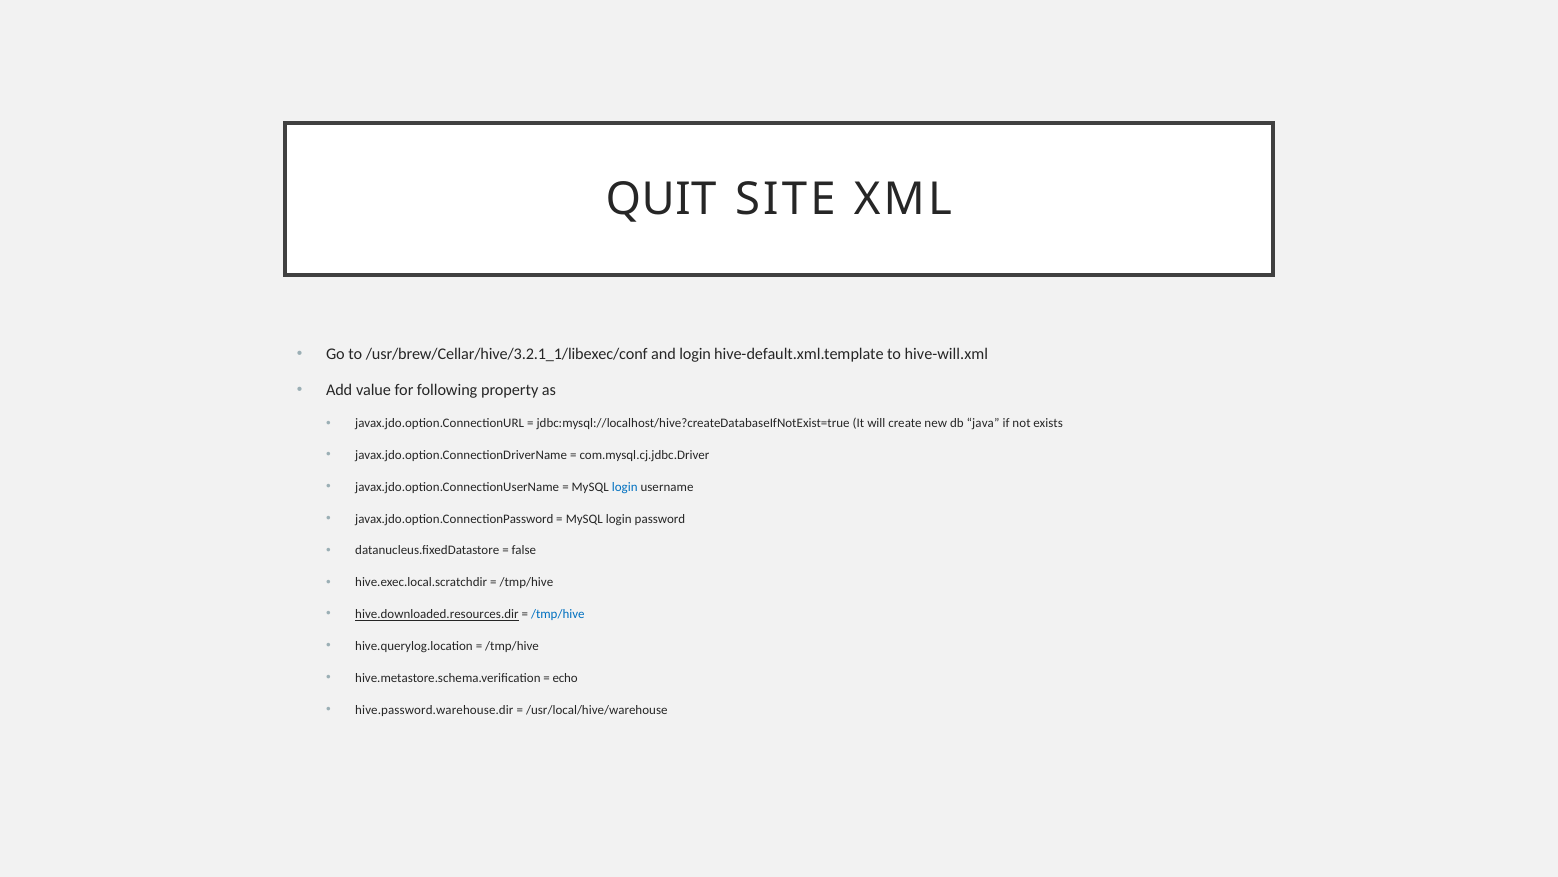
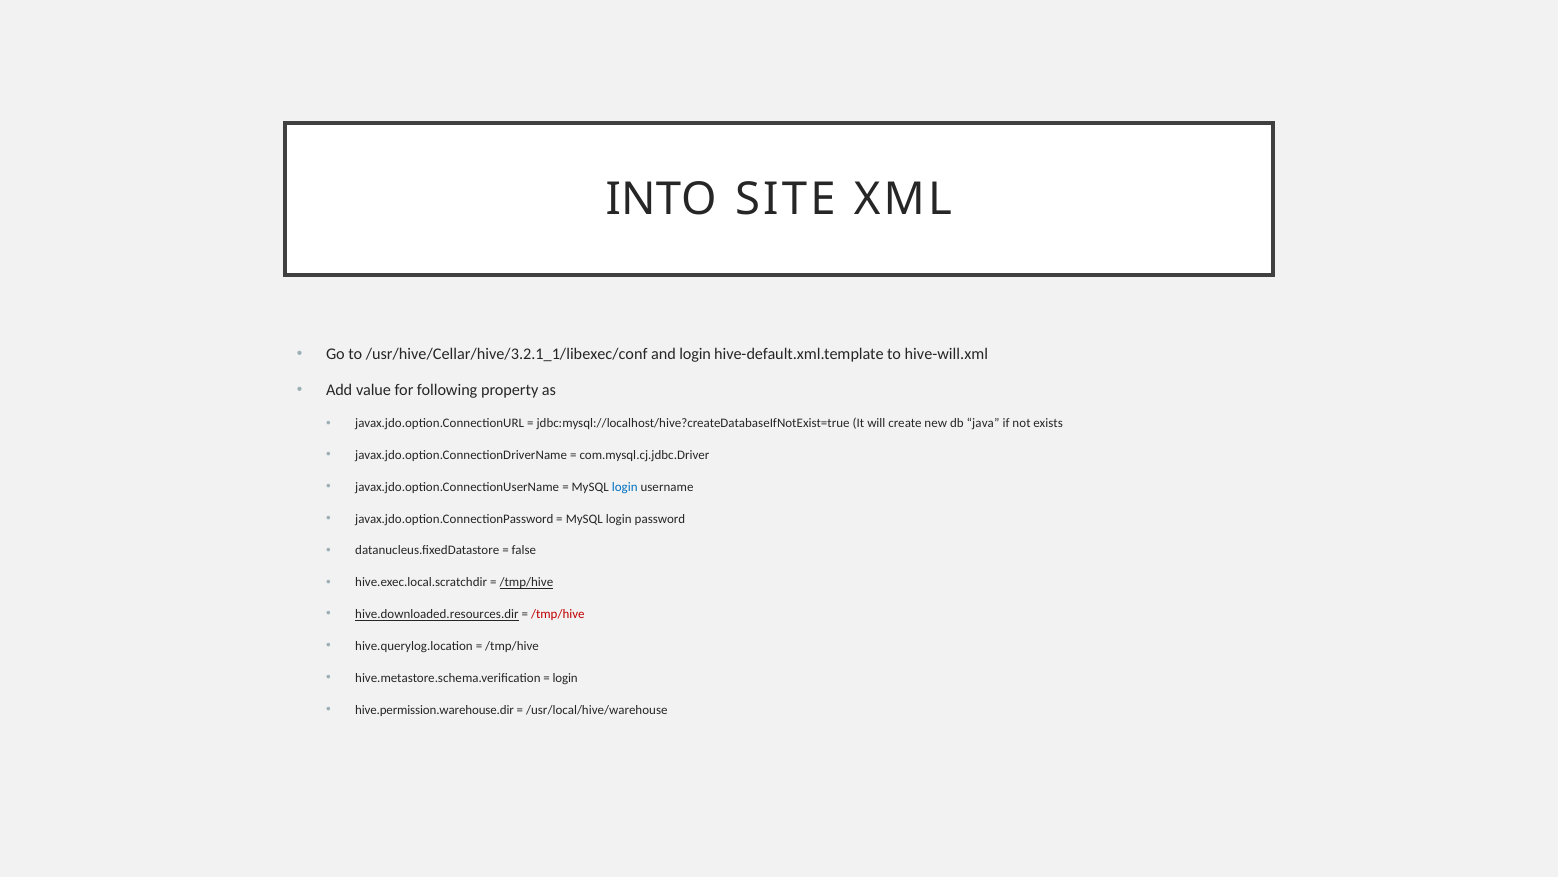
QUIT: QUIT -> INTO (661, 199)
/usr/brew/Cellar/hive/3.2.1_1/libexec/conf: /usr/brew/Cellar/hive/3.2.1_1/libexec/conf -> /usr/hive/Cellar/hive/3.2.1_1/libexec/conf (507, 354)
/tmp/hive underline: none -> present (526, 582)
/tmp/hive colour: blue -> red (558, 614)
echo: echo -> login (565, 677)
hive.password.warehouse.dir: hive.password.warehouse.dir -> hive.permission.warehouse.dir (434, 709)
